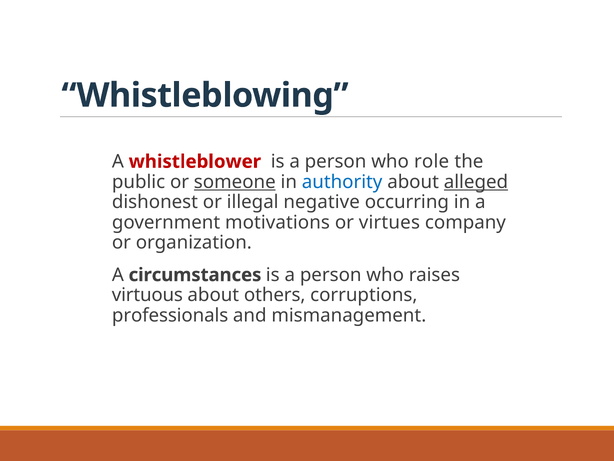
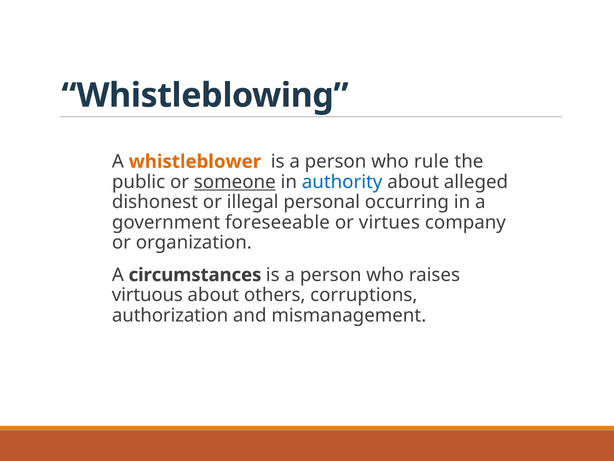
whistleblower colour: red -> orange (195, 161)
role: role -> rule (432, 161)
alleged underline: present -> none (476, 182)
negative: negative -> personal (322, 202)
motivations: motivations -> foreseeable (277, 222)
professionals: professionals -> authorization (170, 315)
